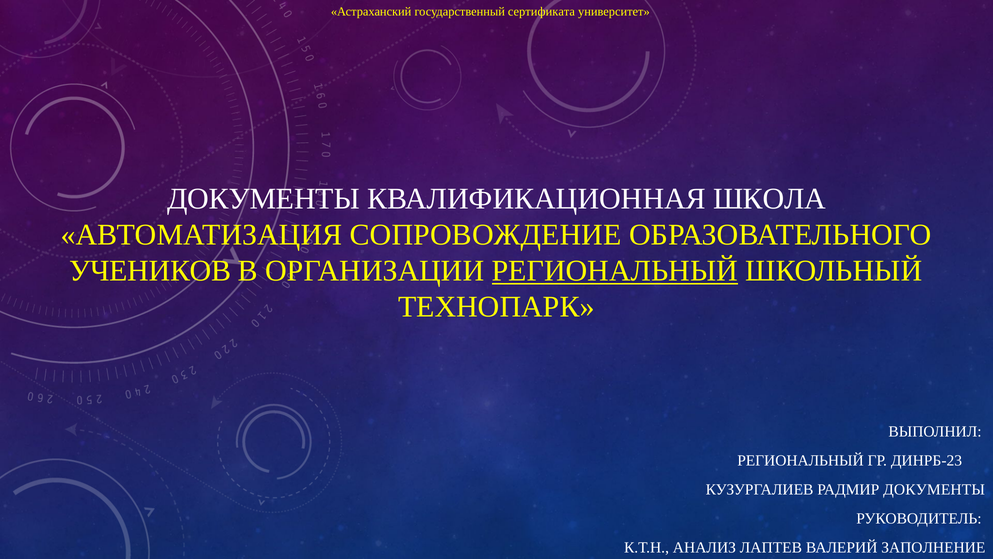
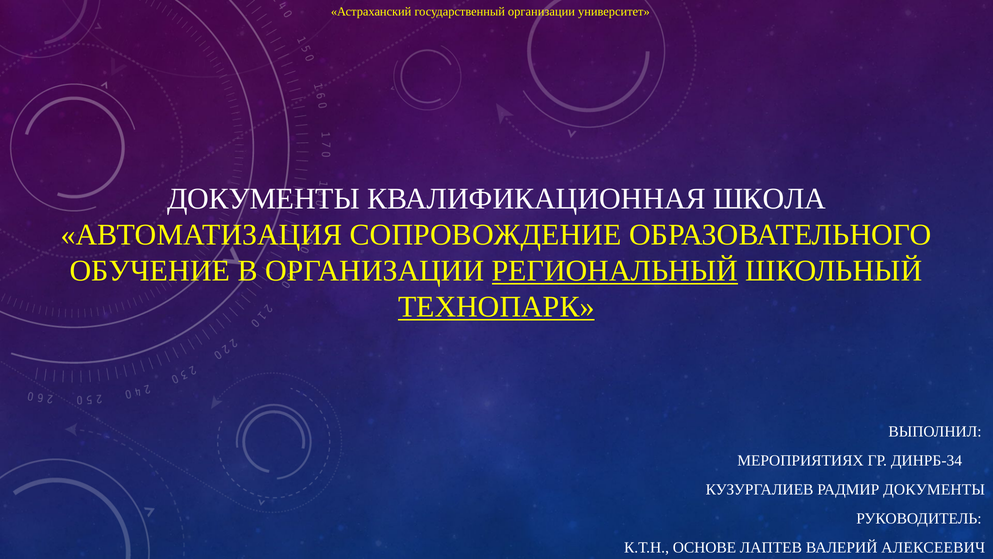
государственный сертификата: сертификата -> организации (541, 11)
УЧЕНИКОВ: УЧЕНИКОВ -> ОБУЧЕНИЕ (150, 271)
ТЕХНОПАРК underline: none -> present (496, 307)
РЕГИОНАЛЬНЫЙ: РЕГИОНАЛЬНЫЙ -> МЕРОПРИЯТИЯХ (800, 460)
ДИНРБ-23: ДИНРБ-23 -> ДИНРБ-34 (926, 460)
АНАЛИЗ: АНАЛИЗ -> ОСНОВЕ (704, 547)
ЗАПОЛНЕНИЕ: ЗАПОЛНЕНИЕ -> АЛЕКСЕЕВИЧ (933, 547)
